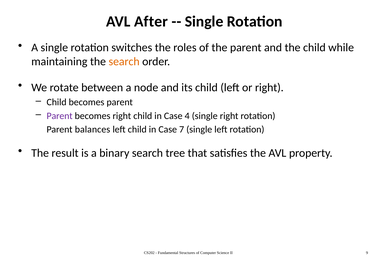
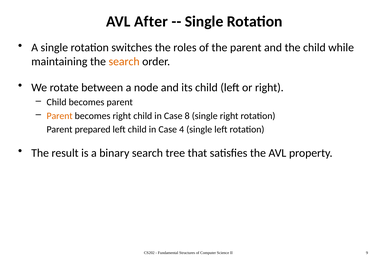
Parent colour: purple -> orange (60, 116)
4: 4 -> 8 (187, 116)
balances: balances -> prepared (93, 129)
7: 7 -> 4 (182, 129)
